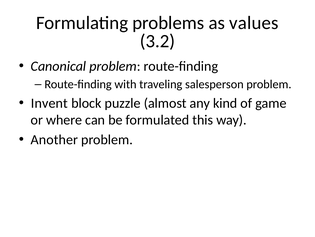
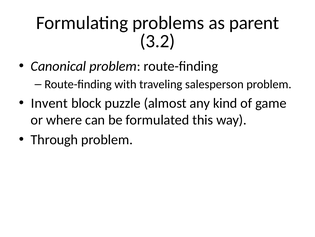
values: values -> parent (254, 23)
Another: Another -> Through (54, 139)
